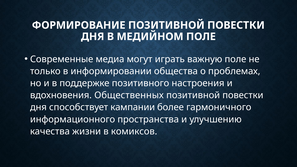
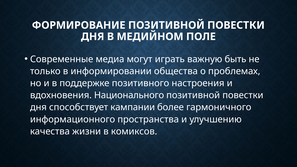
важную поле: поле -> быть (235, 59)
Общественных: Общественных -> Национального (129, 95)
